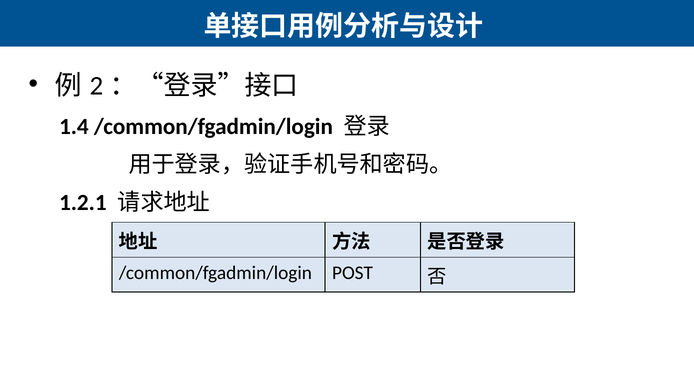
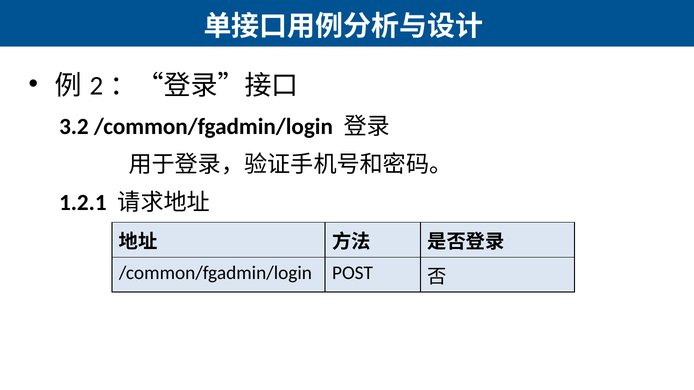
1.4: 1.4 -> 3.2 (74, 127)
